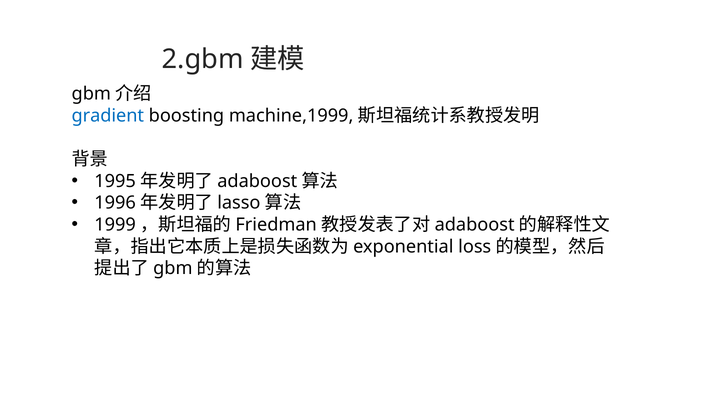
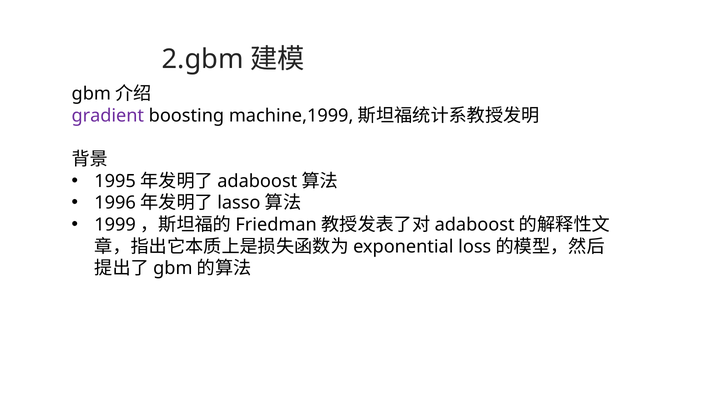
gradient colour: blue -> purple (108, 116)
